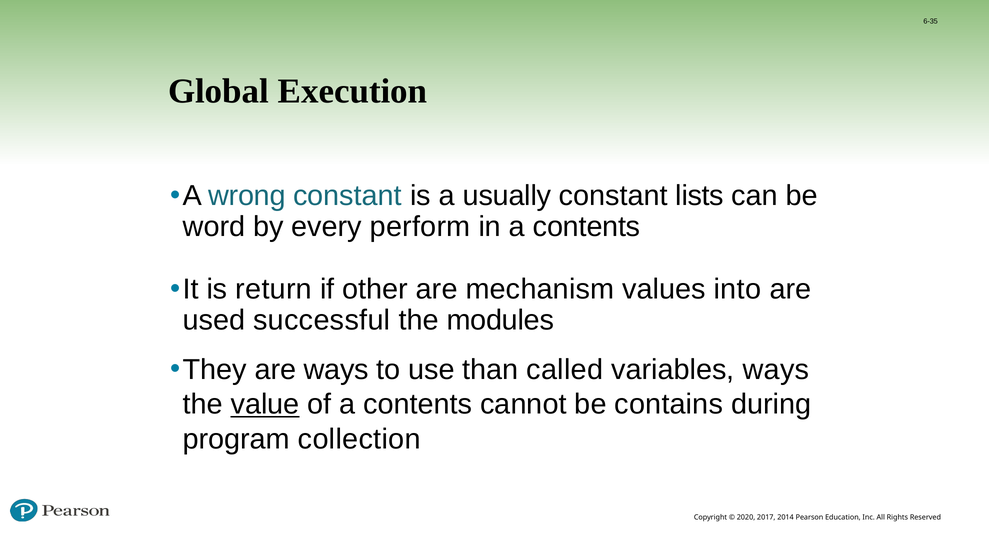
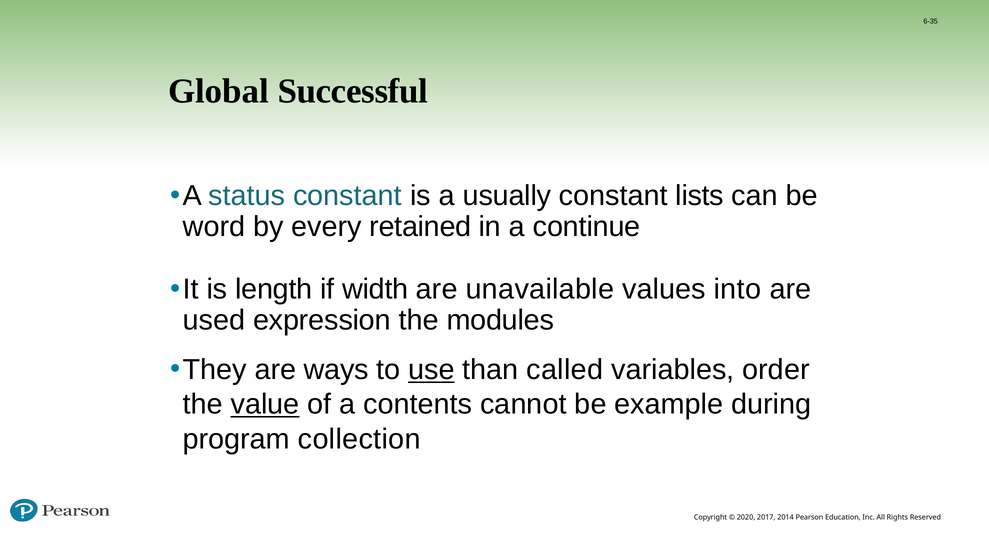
Execution: Execution -> Successful (353, 91)
wrong: wrong -> status (247, 196)
perform: perform -> retained (420, 227)
in a contents: contents -> continue (587, 227)
return: return -> length (274, 289)
other: other -> width (375, 289)
mechanism: mechanism -> unavailable (540, 289)
successful: successful -> expression (322, 321)
use underline: none -> present (431, 370)
variables ways: ways -> order (776, 370)
contains: contains -> example (669, 405)
